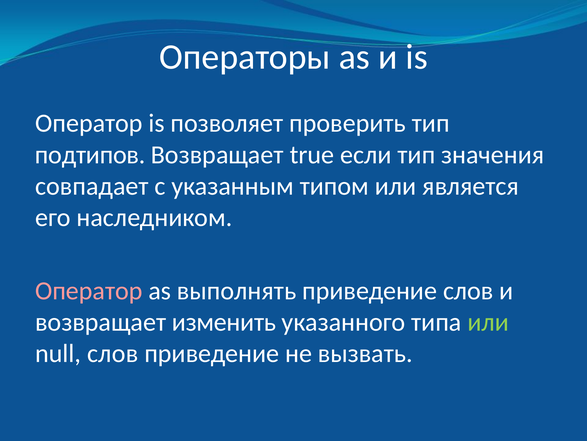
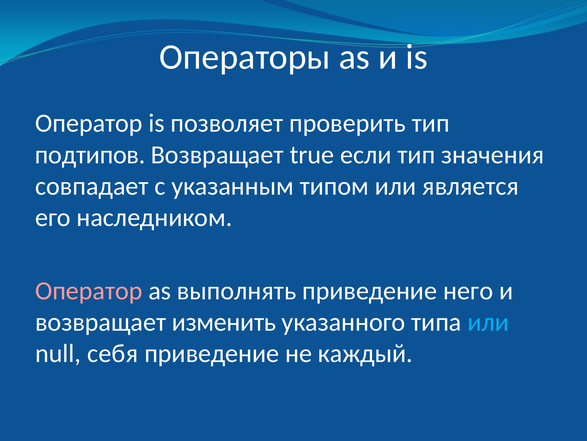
приведение слов: слов -> него (468, 290)
или colour: light green -> light blue (488, 322)
null слов: слов -> себя (113, 353)
вызвать: вызвать -> каждый (365, 353)
